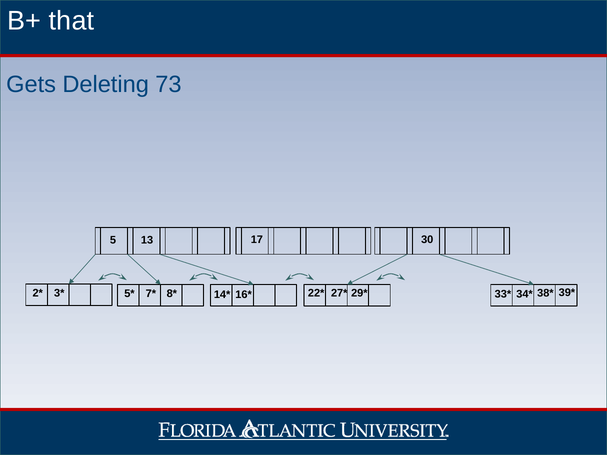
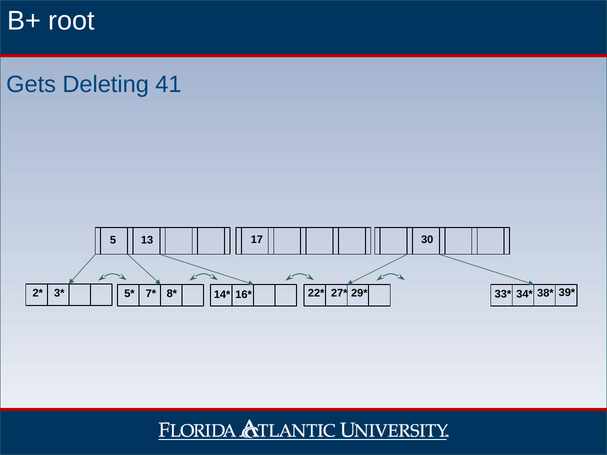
that: that -> root (72, 21)
73: 73 -> 41 (168, 85)
